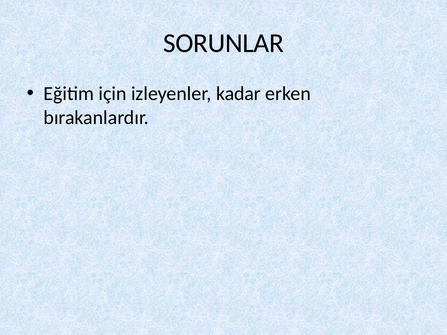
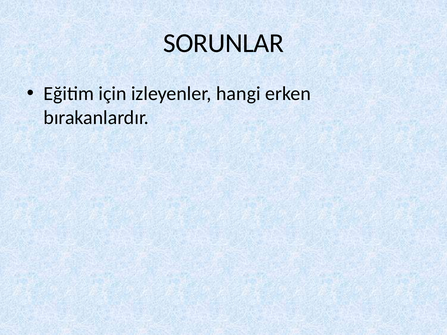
kadar: kadar -> hangi (238, 94)
